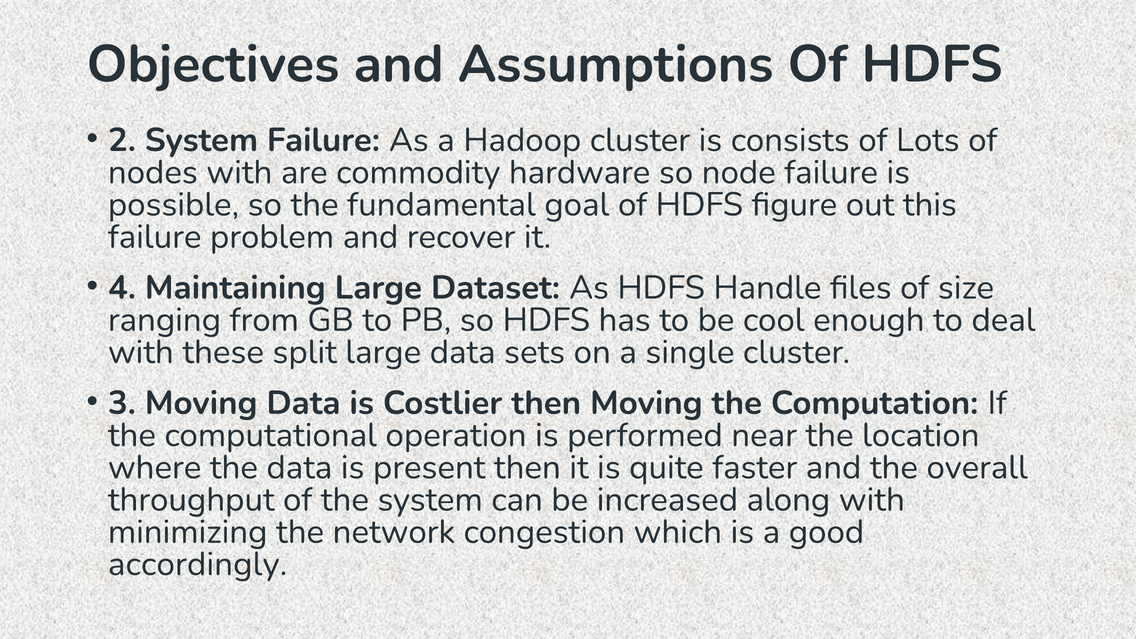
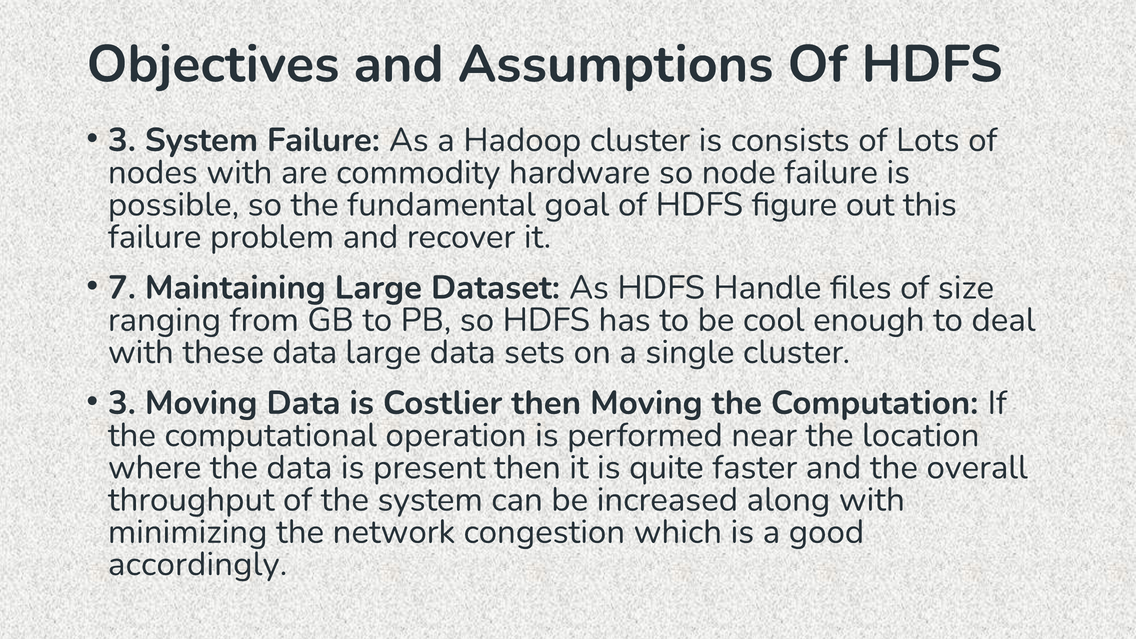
2: 2 -> 3 (122, 140)
4: 4 -> 7 (122, 288)
these split: split -> data (305, 352)
